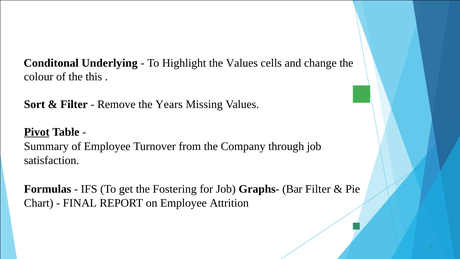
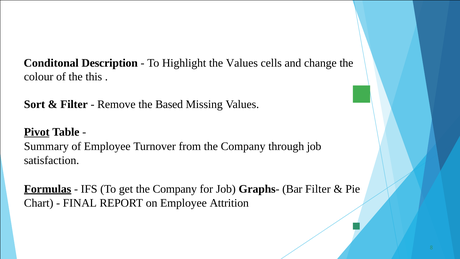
Underlying: Underlying -> Description (110, 63)
Years: Years -> Based (169, 104)
Formulas underline: none -> present (48, 189)
get the Fostering: Fostering -> Company (175, 189)
